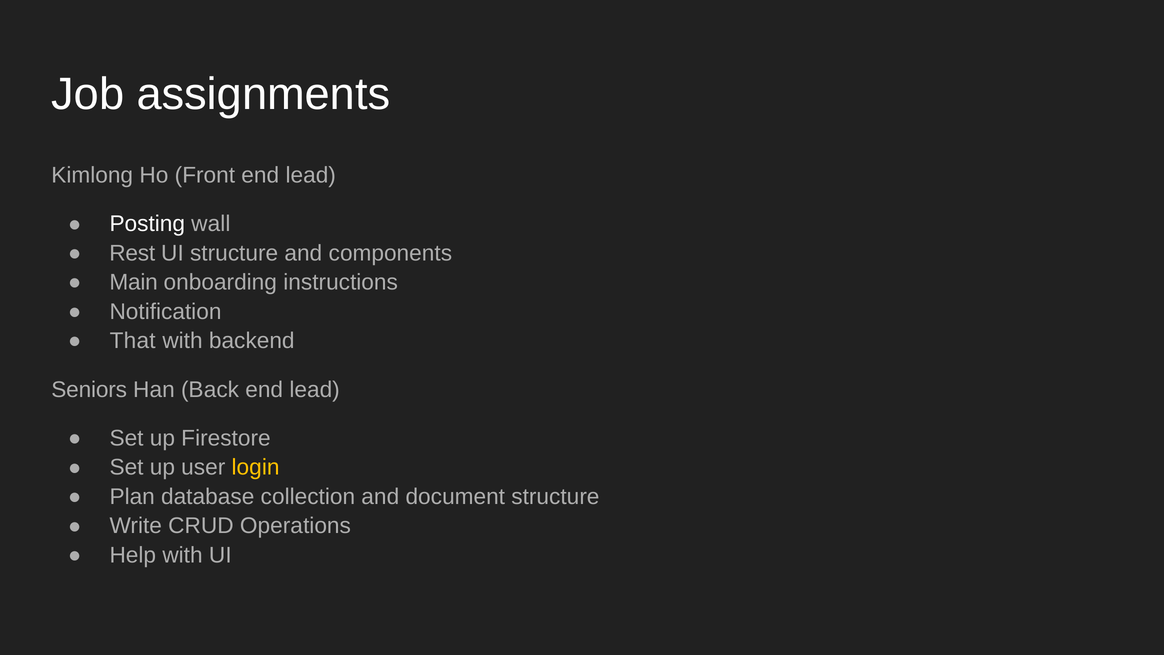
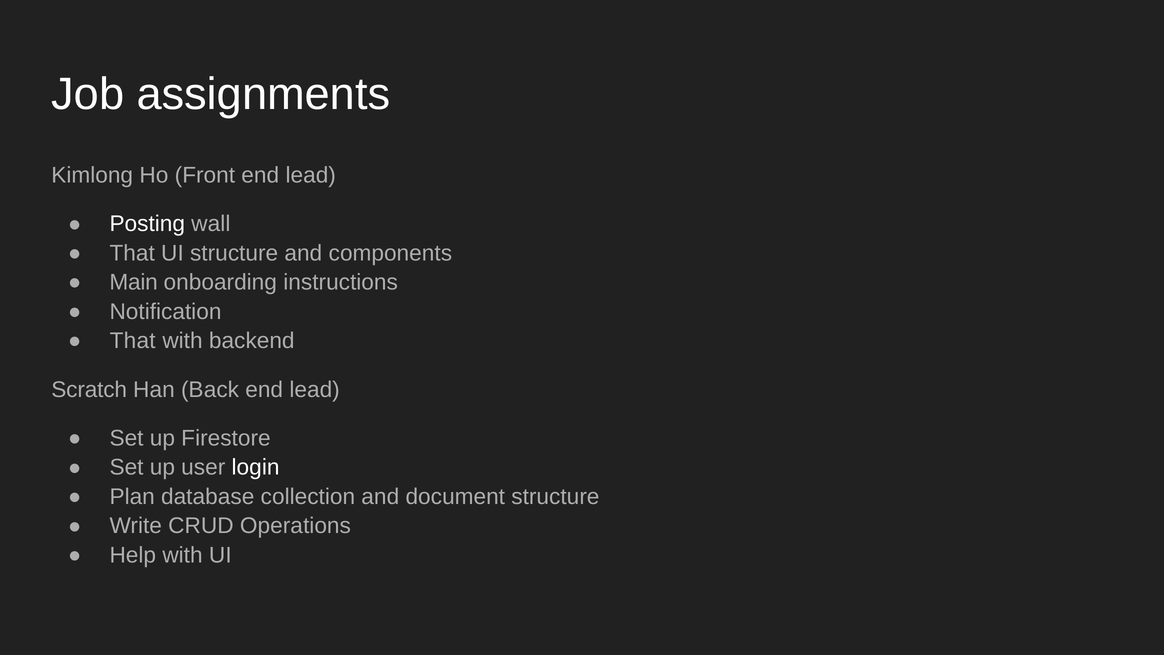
Rest: Rest -> That (132, 253)
Seniors: Seniors -> Scratch (89, 389)
login colour: yellow -> white (256, 467)
